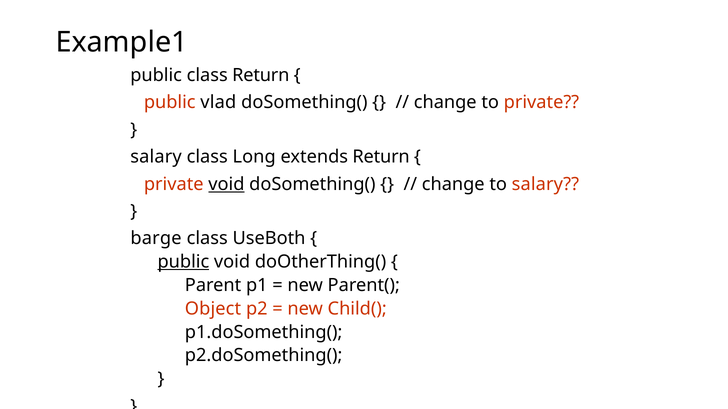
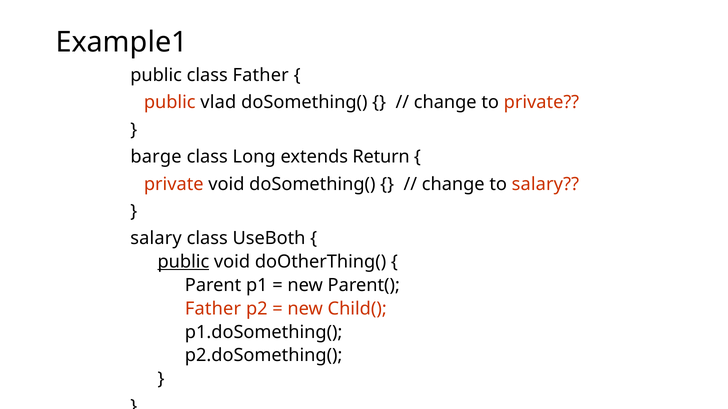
class Return: Return -> Father (261, 75)
salary: salary -> barge (156, 157)
void underline: present -> none (226, 184)
barge: barge -> salary (156, 239)
Object: Object -> Father (213, 309)
